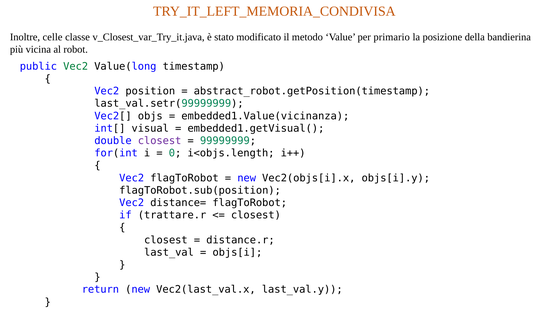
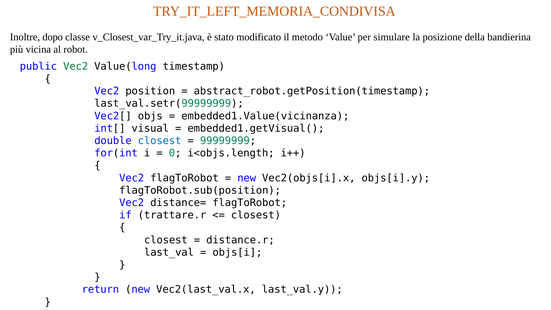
celle: celle -> dopo (53, 37)
primario: primario -> simulare (392, 37)
closest colour: purple -> blue (160, 141)
